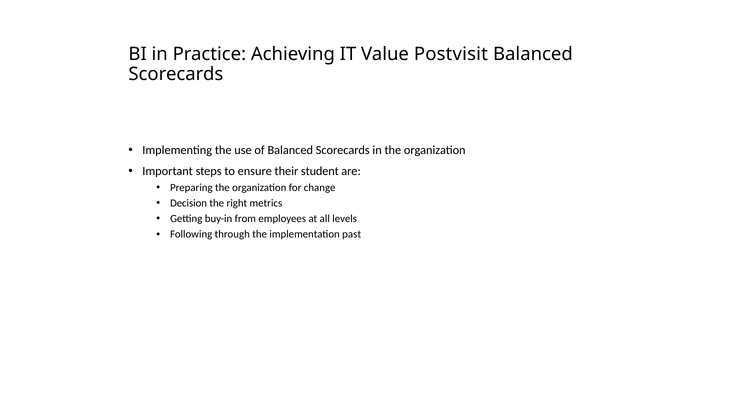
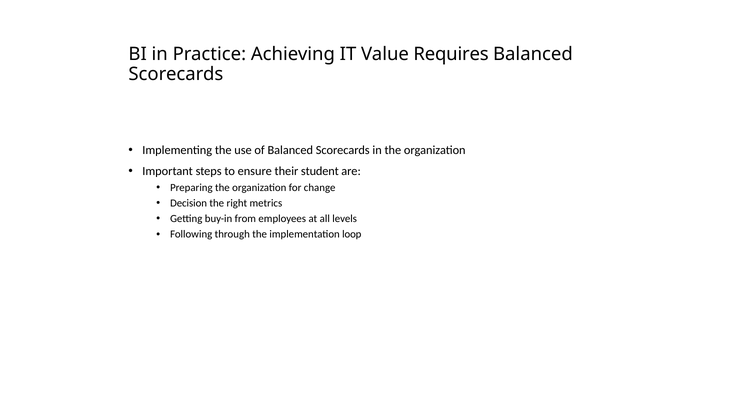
Postvisit: Postvisit -> Requires (451, 54)
past: past -> loop (352, 234)
